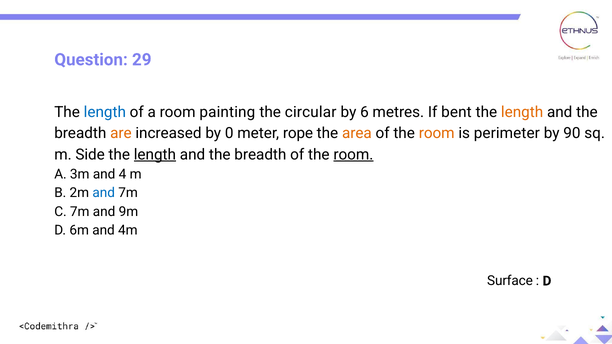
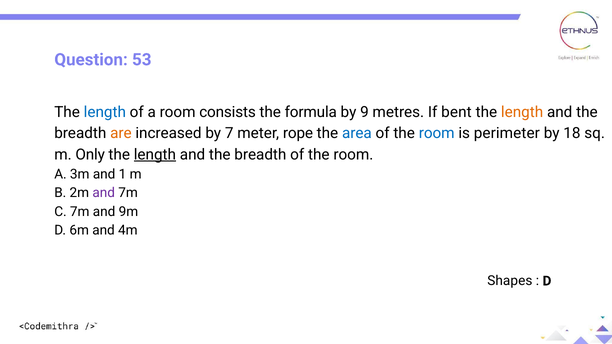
29: 29 -> 53 (142, 60)
painting: painting -> consists (228, 112)
circular: circular -> formula (311, 112)
6: 6 -> 9 (364, 112)
0: 0 -> 7 (229, 134)
area colour: orange -> blue (357, 134)
room colour: orange -> blue (437, 134)
90: 90 -> 18 (572, 134)
Side: Side -> Only (90, 155)
room underline: present -> none (353, 155)
4: 4 -> 1 (122, 174)
and colour: blue -> purple (104, 193)
Surface: Surface -> Shapes (510, 281)
